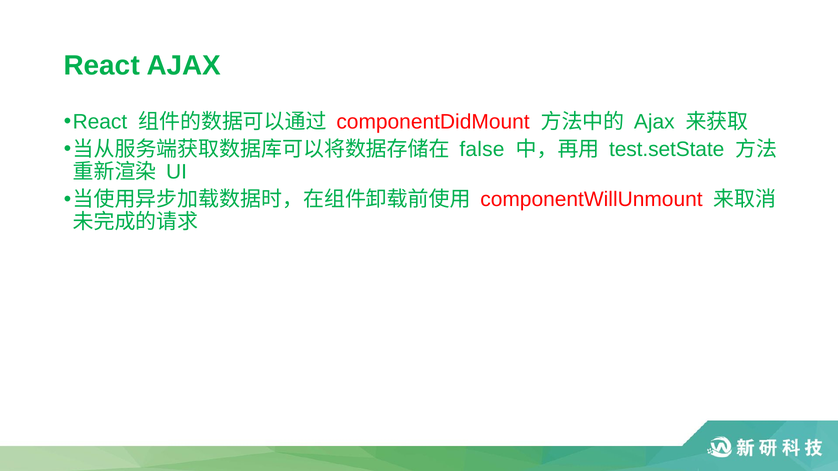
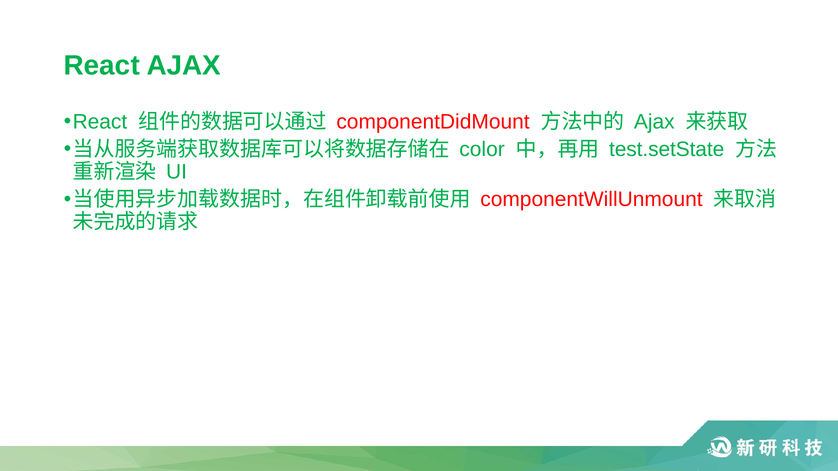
false: false -> color (482, 149)
